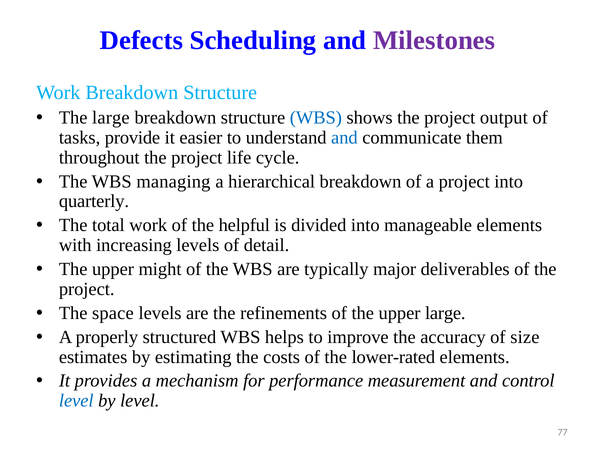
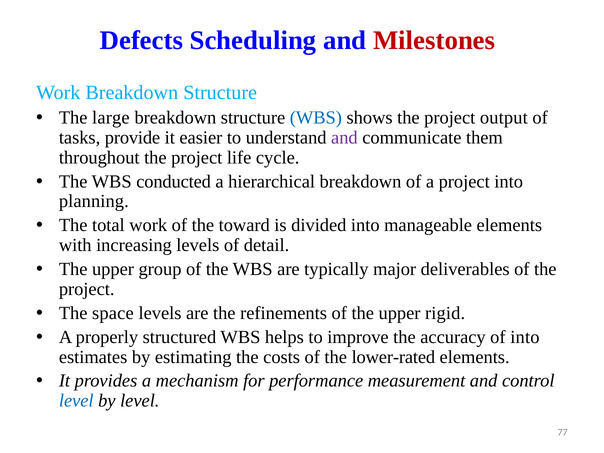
Milestones colour: purple -> red (434, 41)
and colour: blue -> purple (344, 138)
managing: managing -> conducted (174, 181)
quarterly: quarterly -> planning (94, 201)
helpful: helpful -> toward (244, 225)
might: might -> group (160, 269)
upper large: large -> rigid (445, 313)
of size: size -> into (525, 337)
